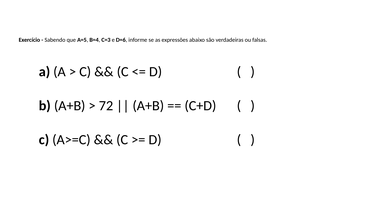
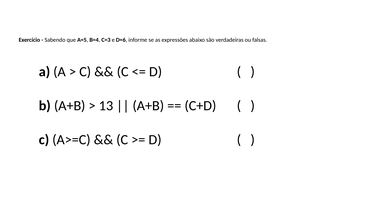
72: 72 -> 13 (106, 106)
